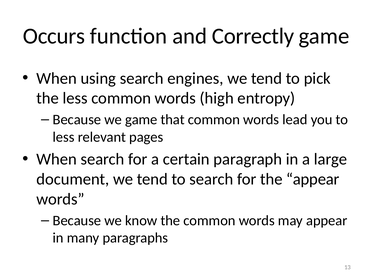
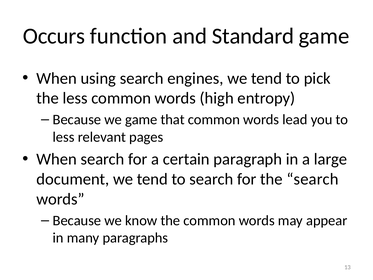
Correctly: Correctly -> Standard (253, 36)
the appear: appear -> search (313, 179)
